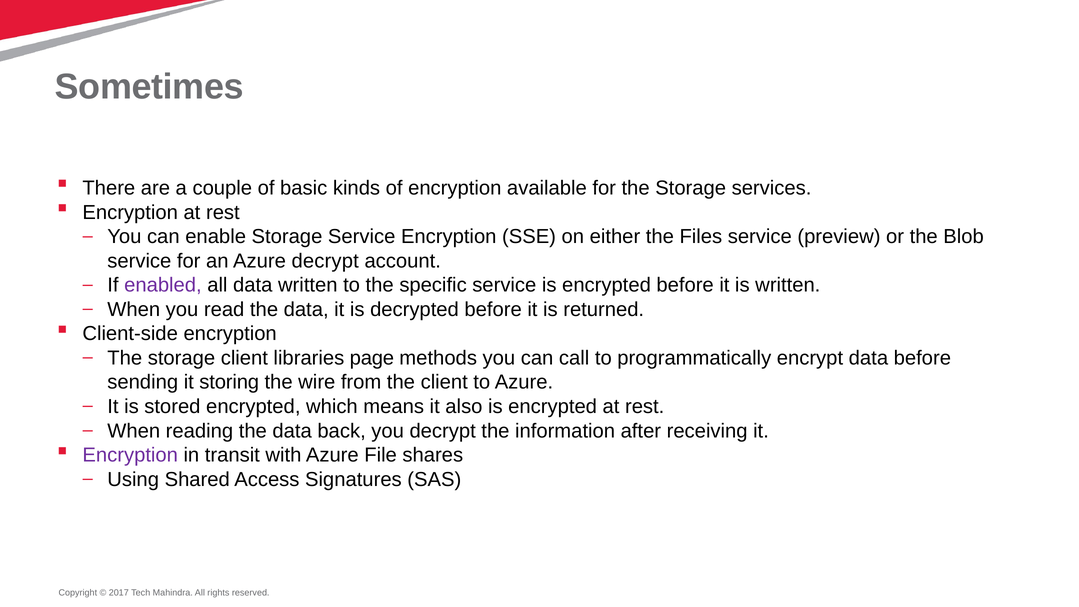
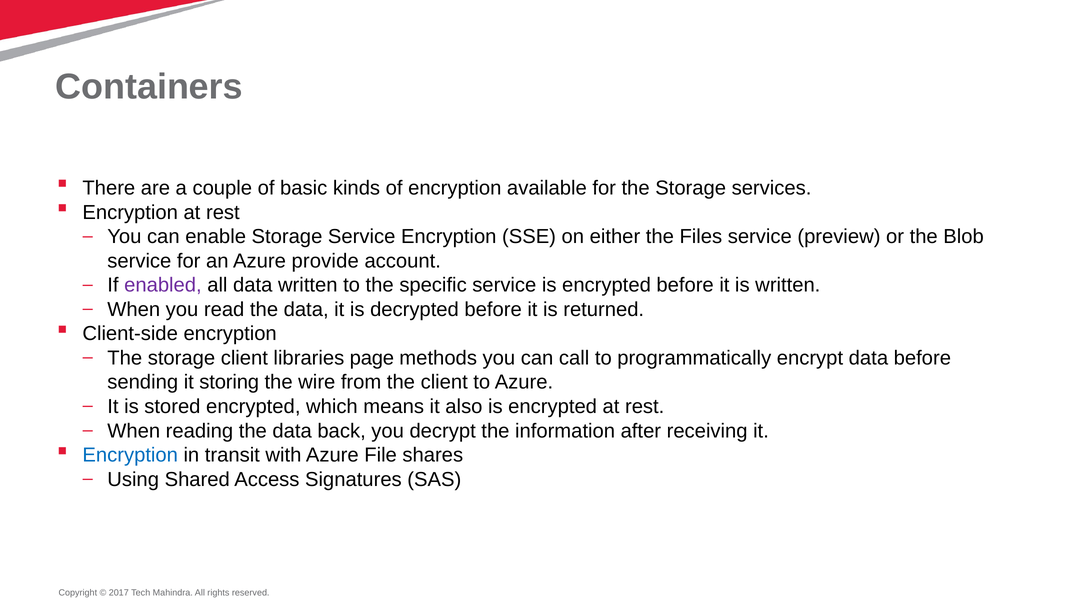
Sometimes: Sometimes -> Containers (149, 87)
Azure decrypt: decrypt -> provide (325, 261)
Encryption colour: purple -> blue (130, 455)
